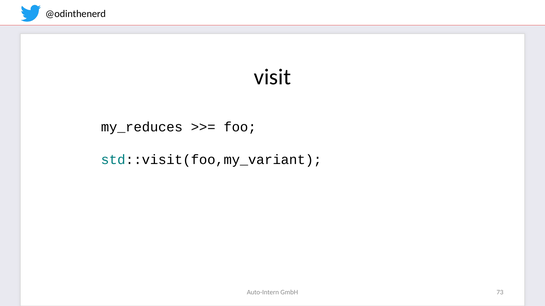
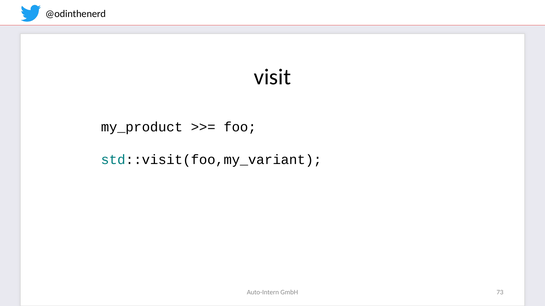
my_reduces: my_reduces -> my_product (142, 127)
